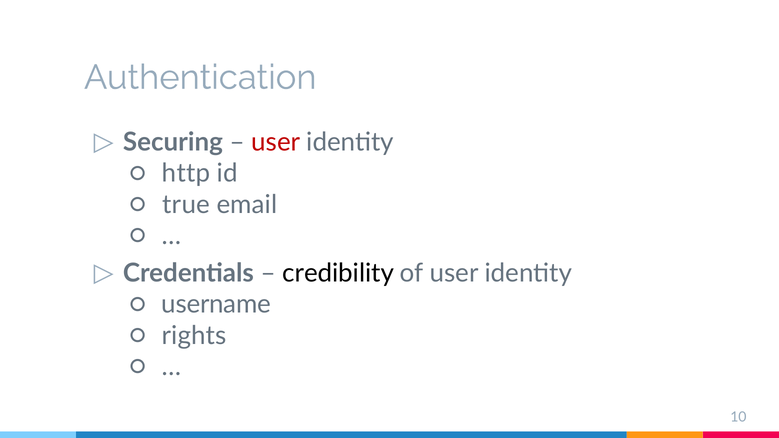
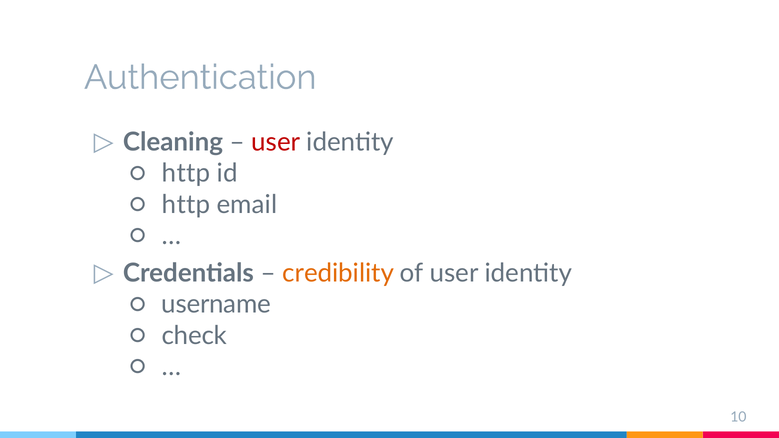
Securing: Securing -> Cleaning (173, 142)
true: true -> http (186, 205)
credibility colour: black -> orange (338, 273)
rights: rights -> check (194, 336)
